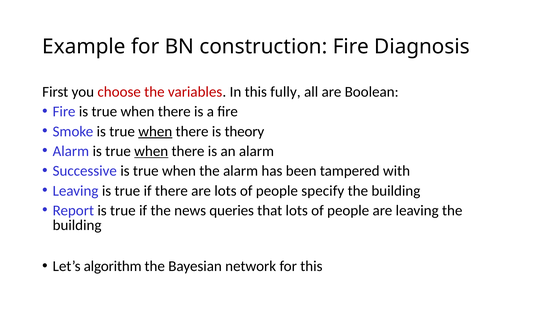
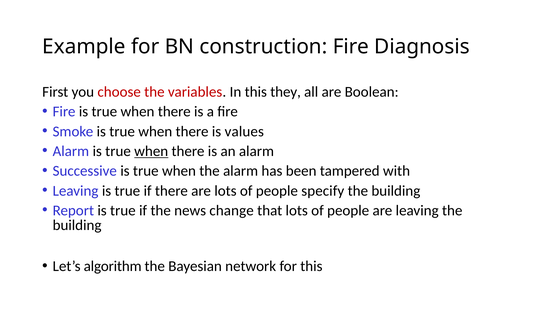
fully: fully -> they (286, 92)
when underline: present -> none (155, 131)
theory: theory -> values (244, 131)
queries: queries -> change (232, 210)
